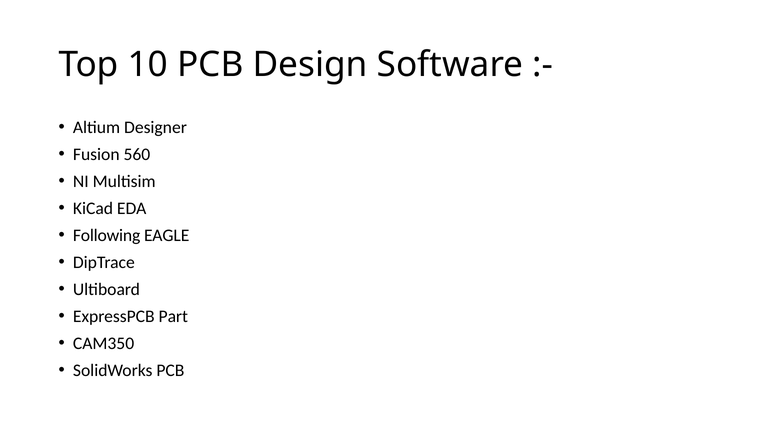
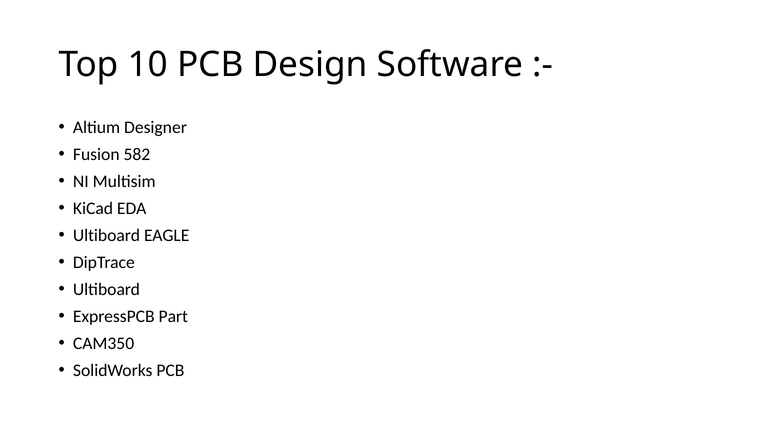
560: 560 -> 582 (137, 154)
Following: Following -> Ultiboard (107, 235)
